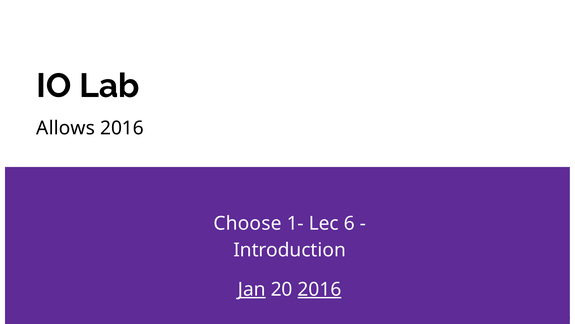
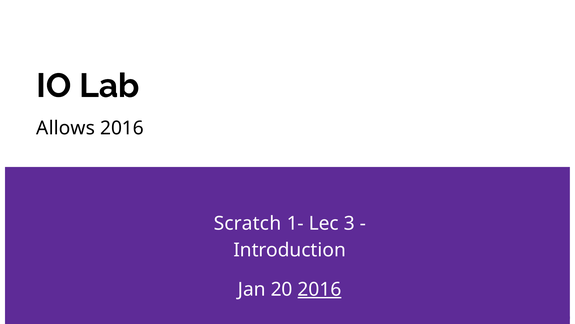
Choose: Choose -> Scratch (247, 223)
6: 6 -> 3 (349, 223)
Jan underline: present -> none (252, 289)
